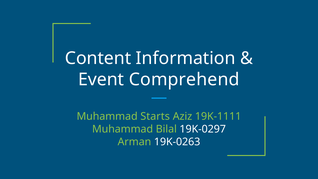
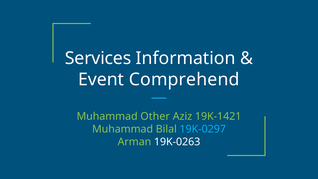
Content: Content -> Services (98, 58)
Starts: Starts -> Other (155, 116)
19K-1111: 19K-1111 -> 19K-1421 (218, 116)
19K-0297 colour: white -> light blue (203, 129)
